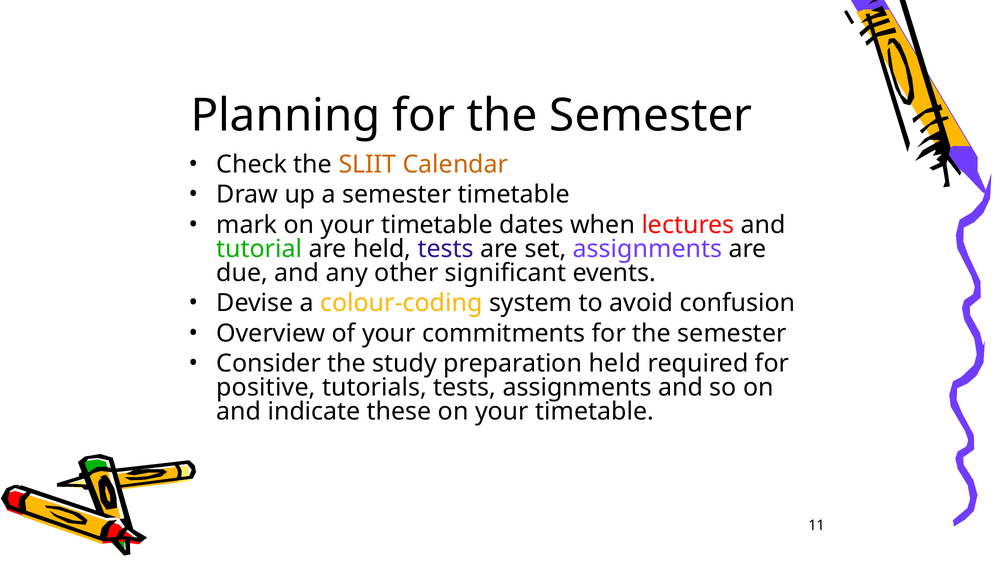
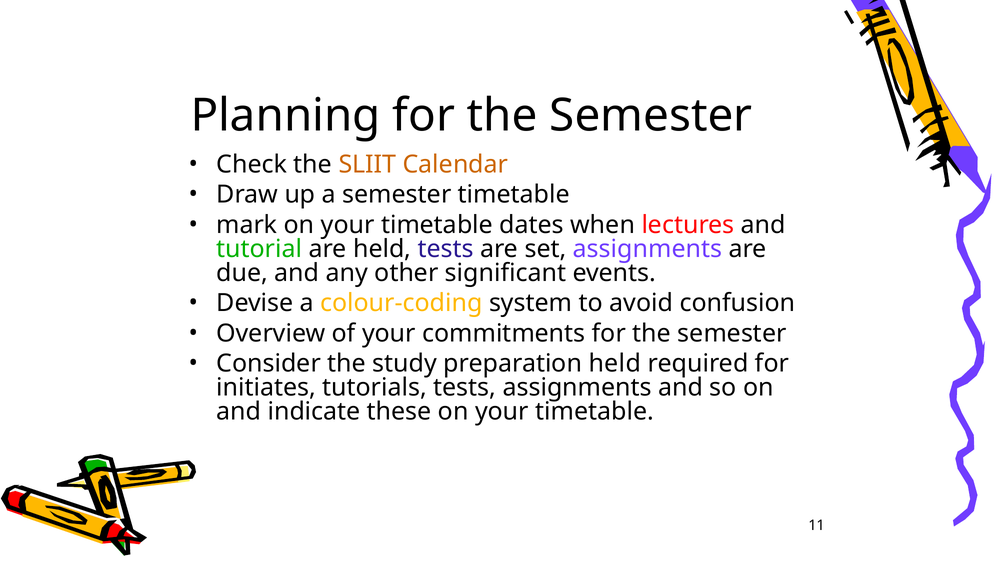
positive: positive -> initiates (266, 388)
